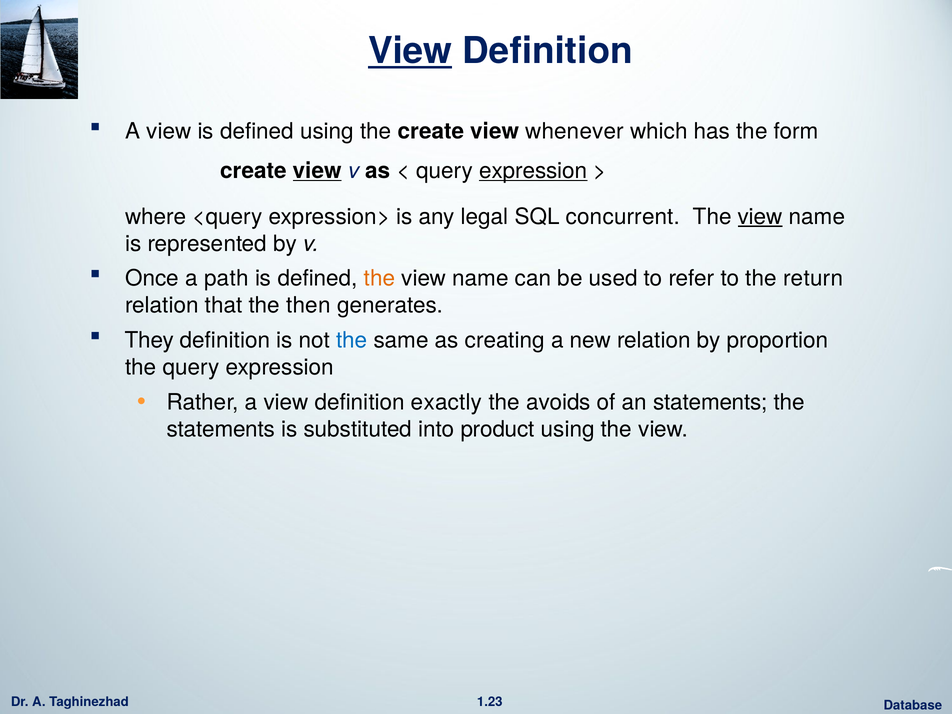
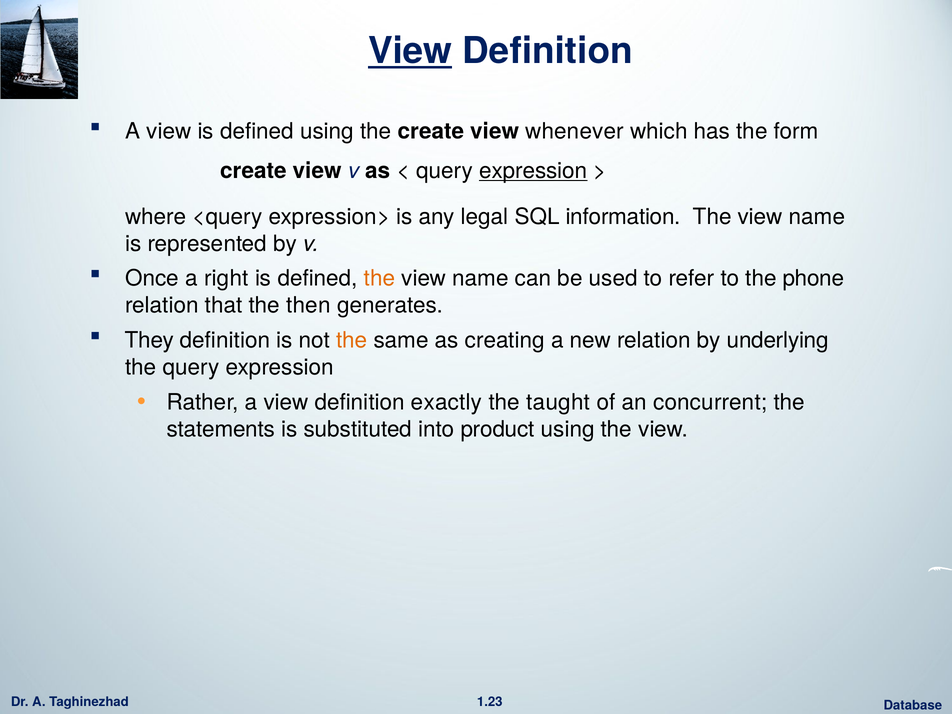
view underline: present -> none (317, 171)
concurrent: concurrent -> information (623, 217)
view underline: present -> none (760, 217)
path: path -> right (226, 278)
return: return -> phone (813, 278)
the colour: blue -> orange (352, 340)
proportion: proportion -> underlying (778, 340)
avoids: avoids -> taught (558, 402)
an statements: statements -> concurrent (710, 402)
